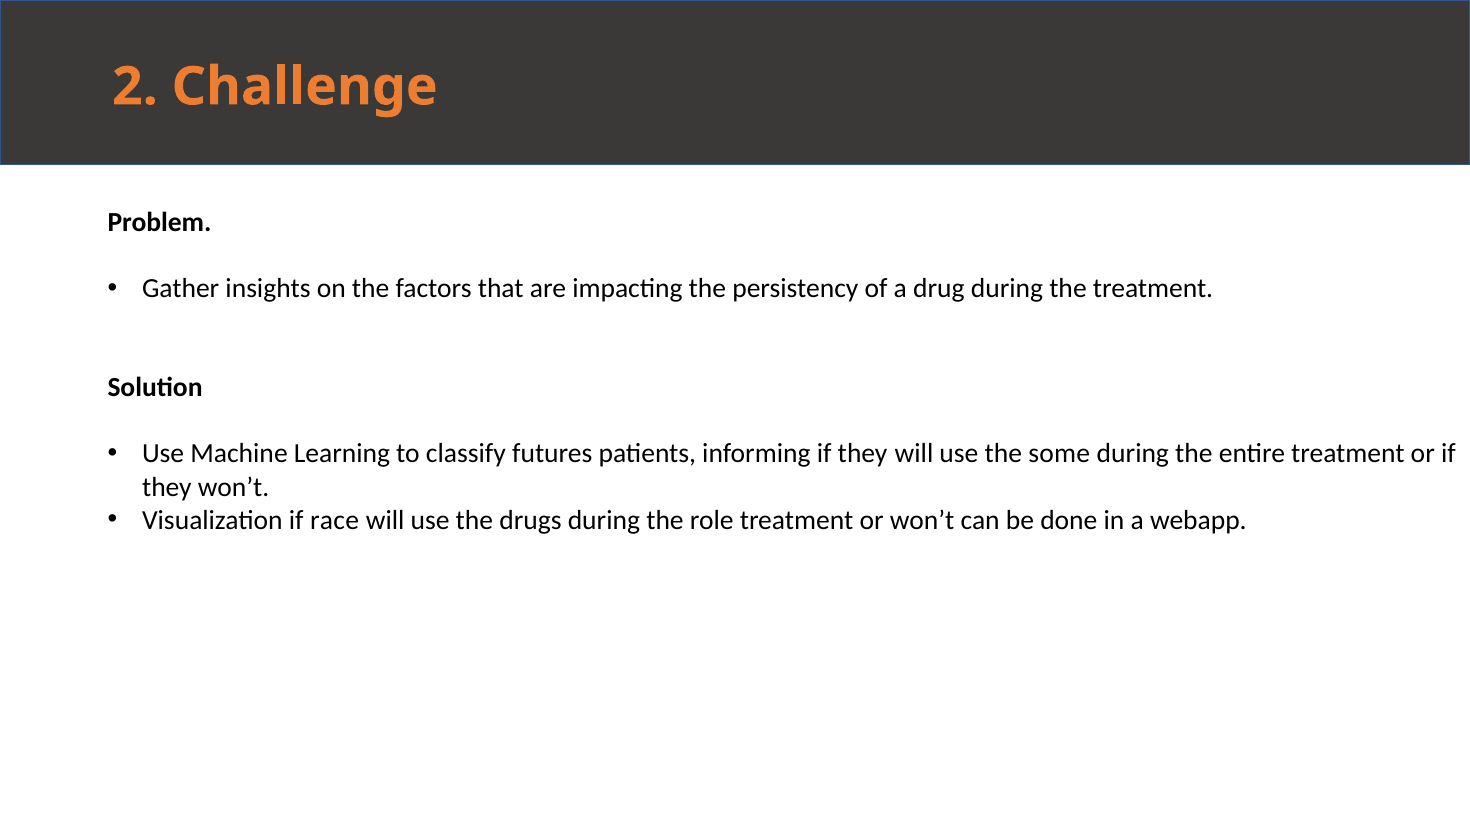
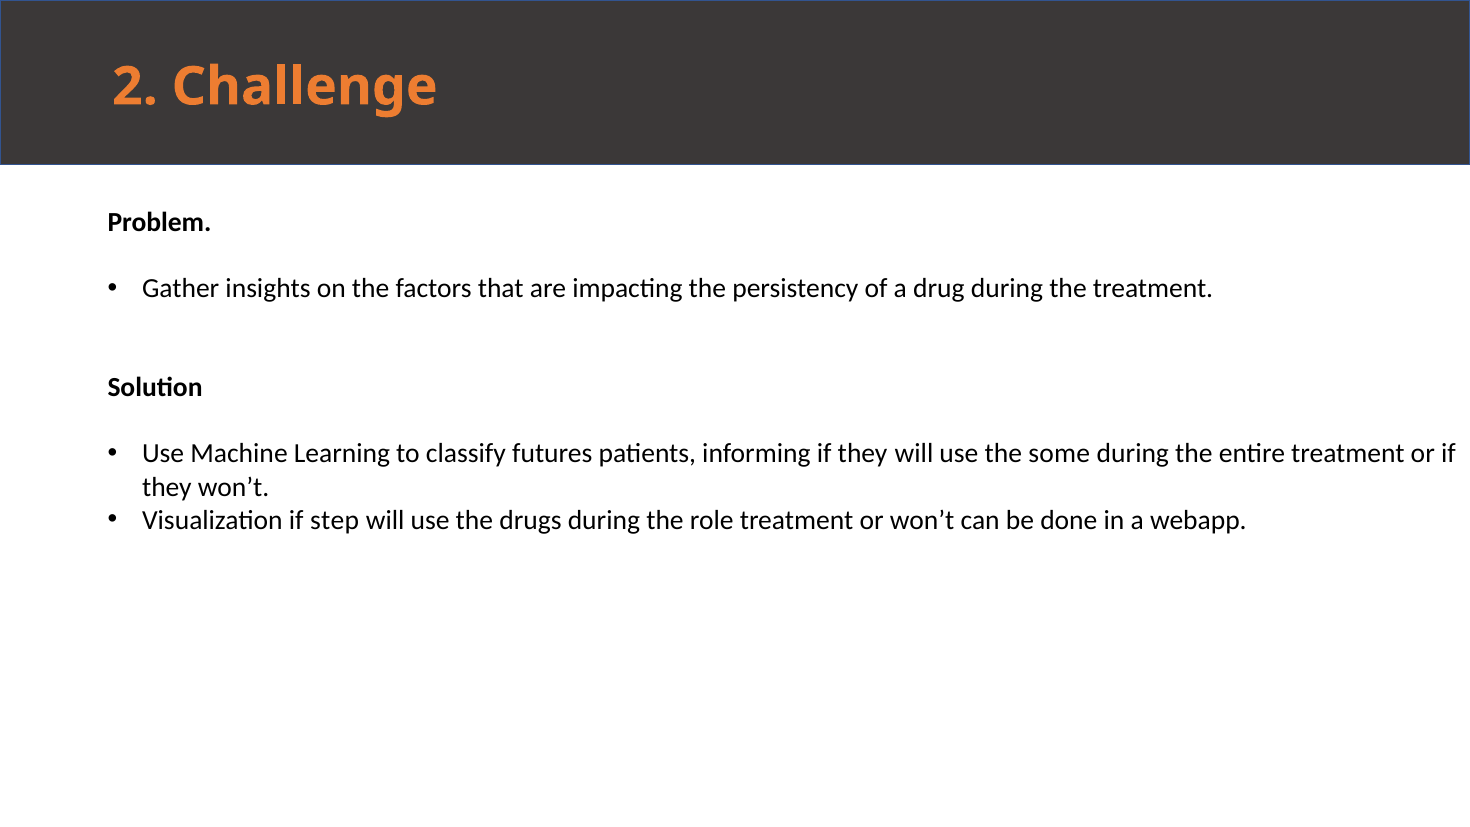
race: race -> step (335, 520)
